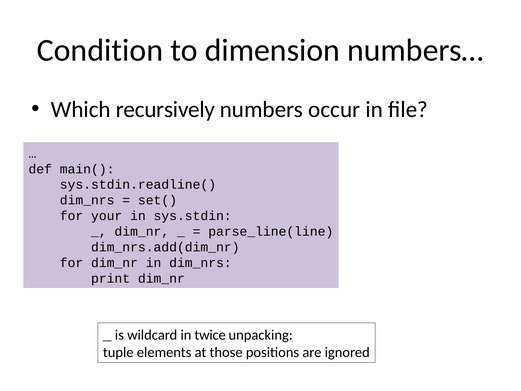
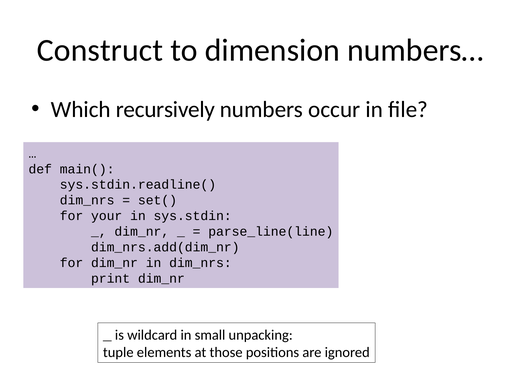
Condition: Condition -> Construct (100, 50)
twice: twice -> small (210, 335)
